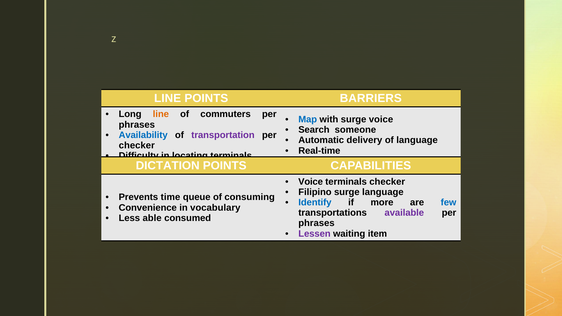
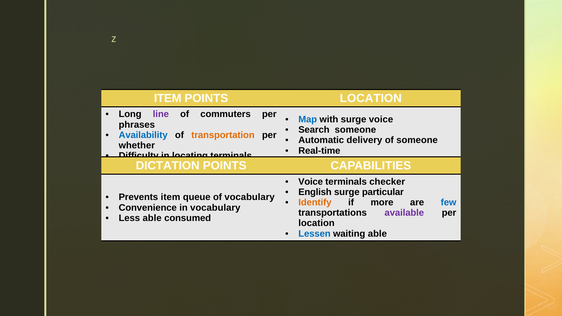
LINE: LINE -> ITEM (168, 98)
POINTS BARRIERS: BARRIERS -> LOCATION (371, 98)
line colour: orange -> purple (161, 114)
transportation colour: purple -> orange (223, 135)
of language: language -> someone (417, 140)
checker: checker -> whether (137, 145)
Filipino: Filipino -> English (315, 192)
surge language: language -> particular (383, 192)
Prevents time: time -> item (171, 197)
of consuming: consuming -> vocabulary (250, 197)
Identify colour: blue -> orange (315, 202)
phrases: phrases -> location (316, 223)
Lessen colour: purple -> blue (314, 234)
waiting item: item -> able (377, 234)
